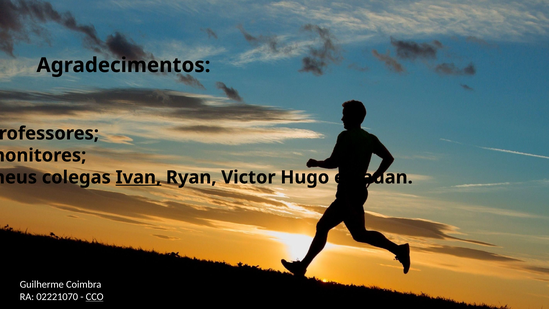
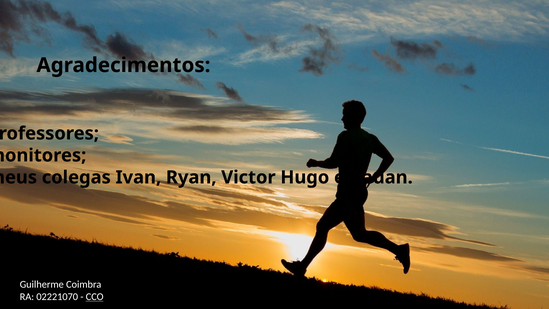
Ivan underline: present -> none (138, 177)
